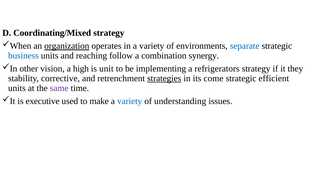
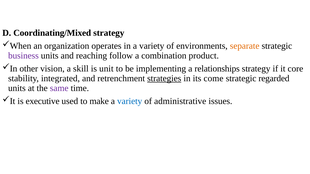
organization underline: present -> none (67, 46)
separate colour: blue -> orange (245, 46)
business colour: blue -> purple (23, 56)
synergy: synergy -> product (204, 56)
high: high -> skill (81, 69)
refrigerators: refrigerators -> relationships (217, 69)
they: they -> core (295, 69)
corrective: corrective -> integrated (60, 79)
efficient: efficient -> regarded (274, 79)
understanding: understanding -> administrative (180, 101)
